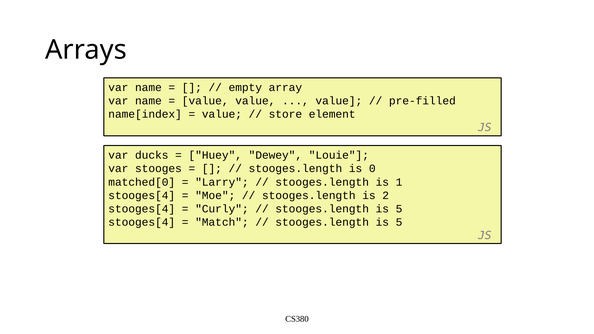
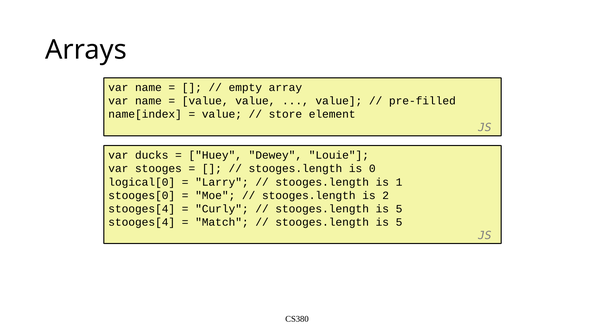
matched[0: matched[0 -> logical[0 (142, 182)
stooges[4: stooges[4 -> stooges[0 (142, 195)
